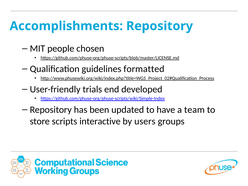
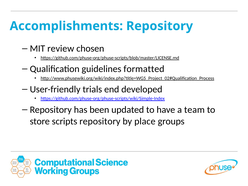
people: people -> review (61, 49)
scripts interactive: interactive -> repository (100, 121)
users: users -> place (145, 121)
